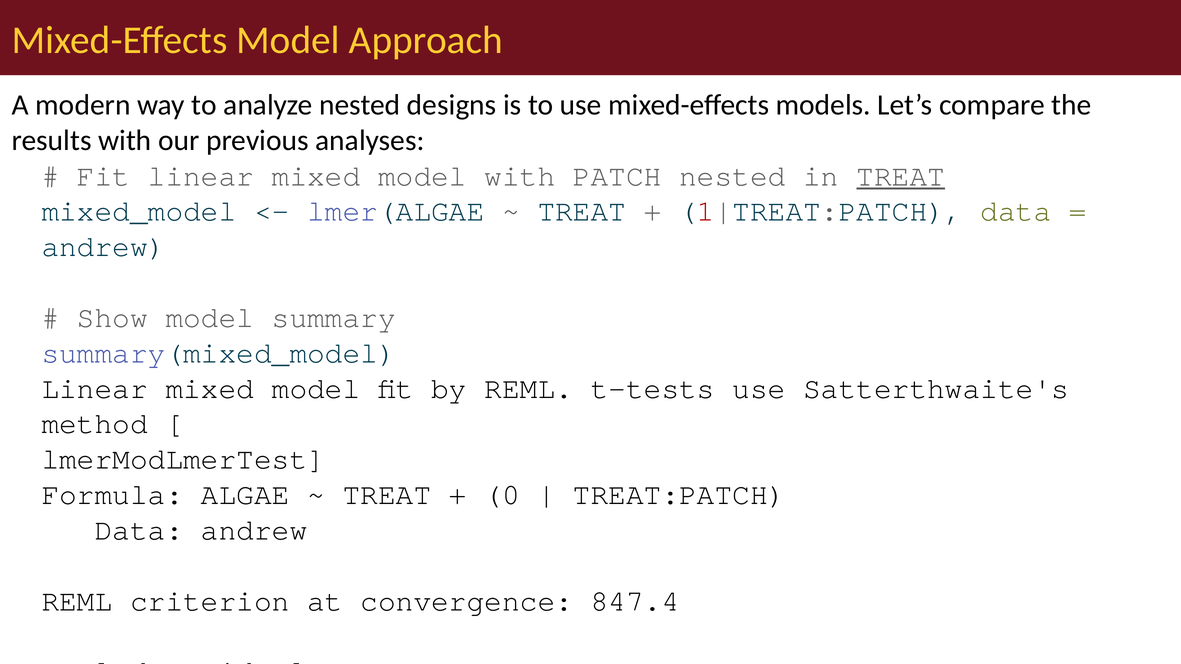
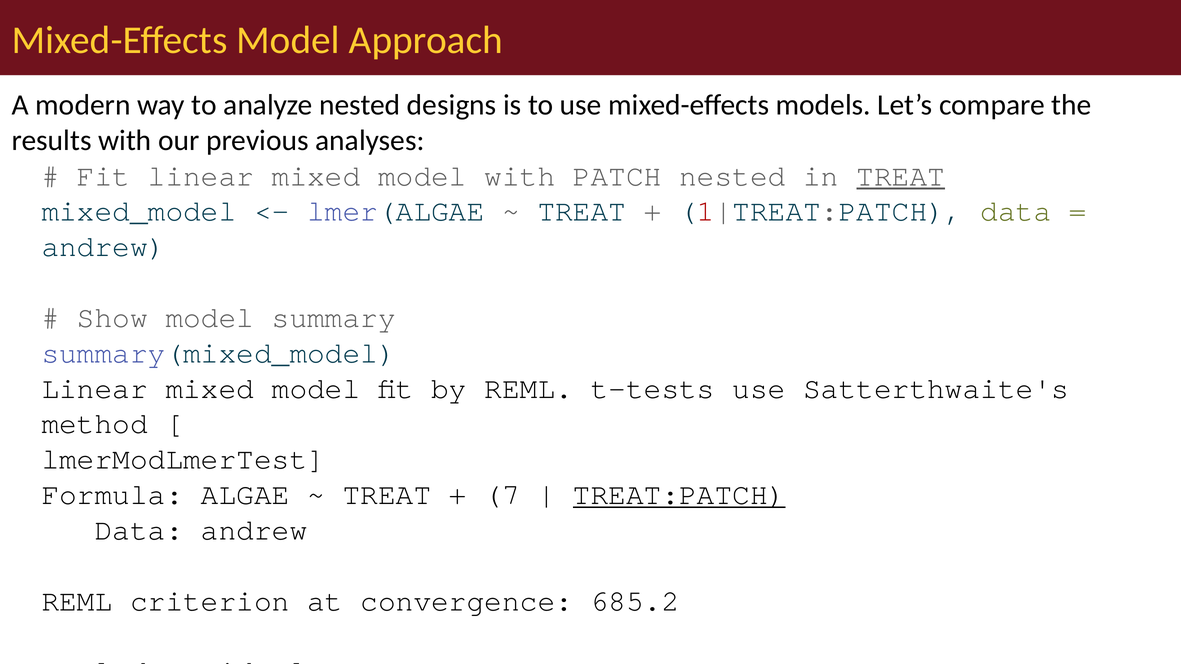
0: 0 -> 7 (502, 495)
TREAT:PATCH underline: none -> present (679, 495)
847.4: 847.4 -> 685.2 (635, 601)
